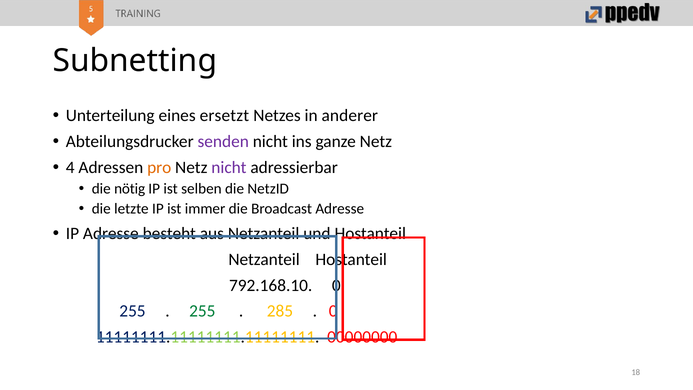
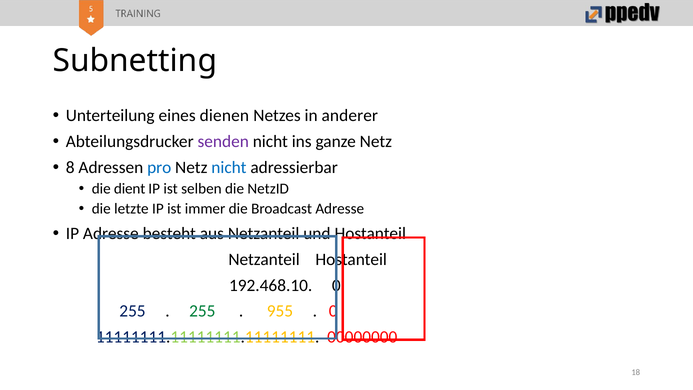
ersetzt: ersetzt -> dienen (224, 116)
4: 4 -> 8 (70, 167)
pro colour: orange -> blue (159, 167)
nicht colour: purple -> blue (229, 167)
nötig: nötig -> dient (130, 189)
792.168.10: 792.168.10 -> 192.468.10 (271, 285)
285: 285 -> 955 (280, 311)
